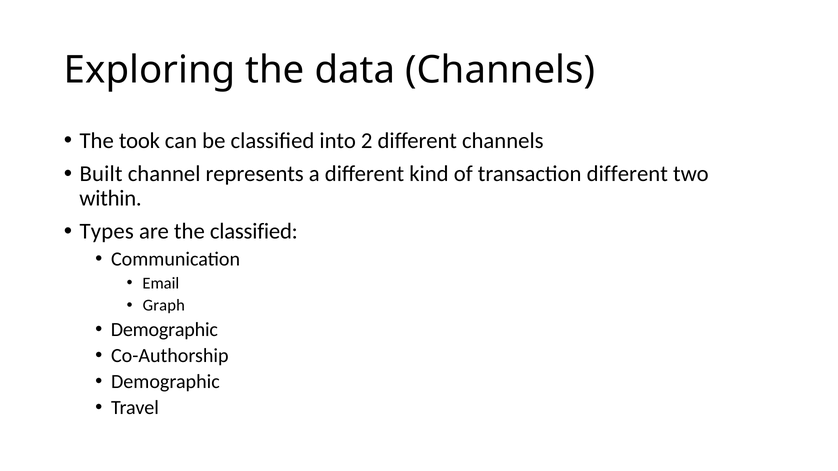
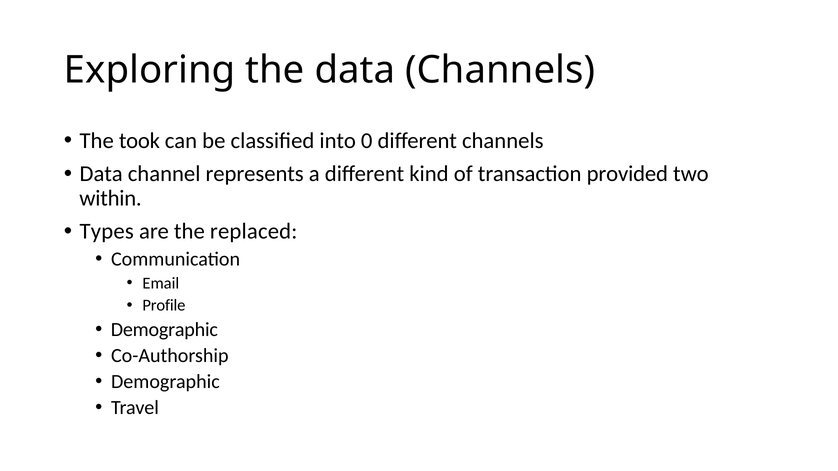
2: 2 -> 0 (367, 141)
Built: Built -> Data (101, 174)
transaction different: different -> provided (627, 174)
the classified: classified -> replaced (254, 232)
Graph: Graph -> Profile (164, 306)
